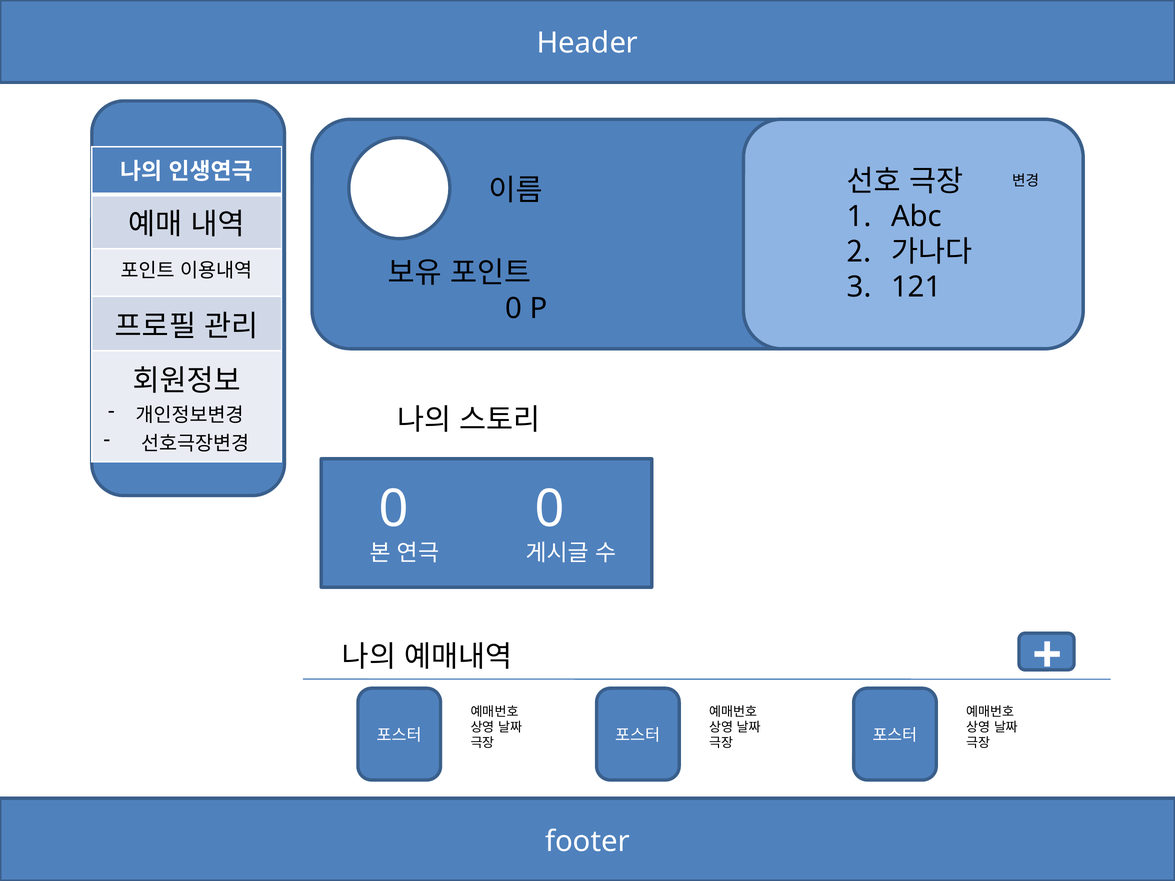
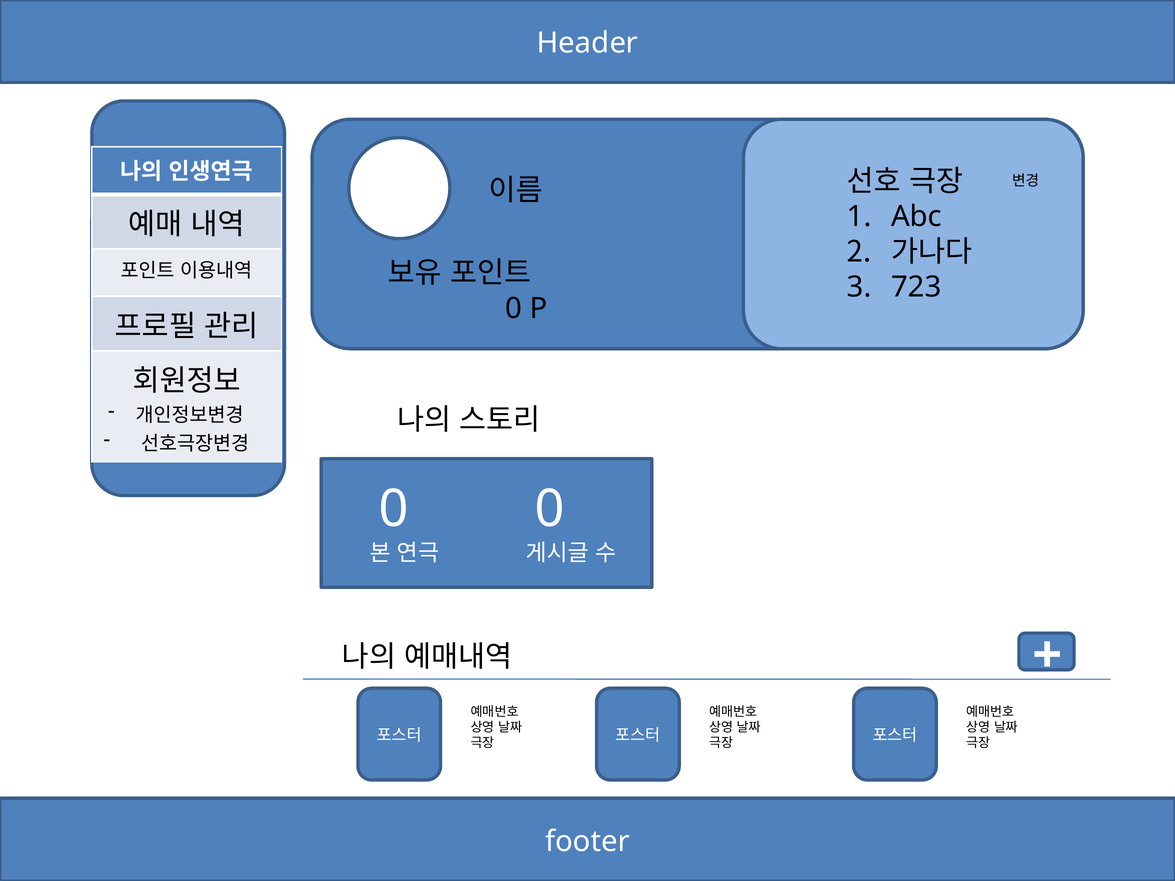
121: 121 -> 723 (916, 287)
